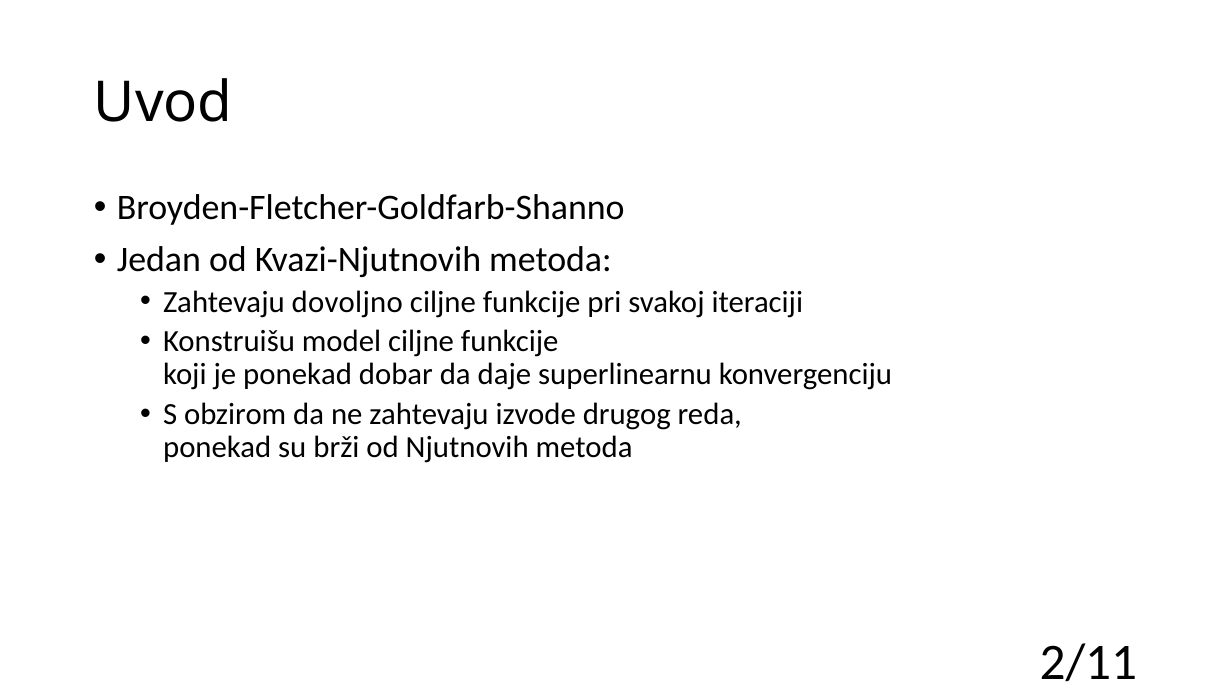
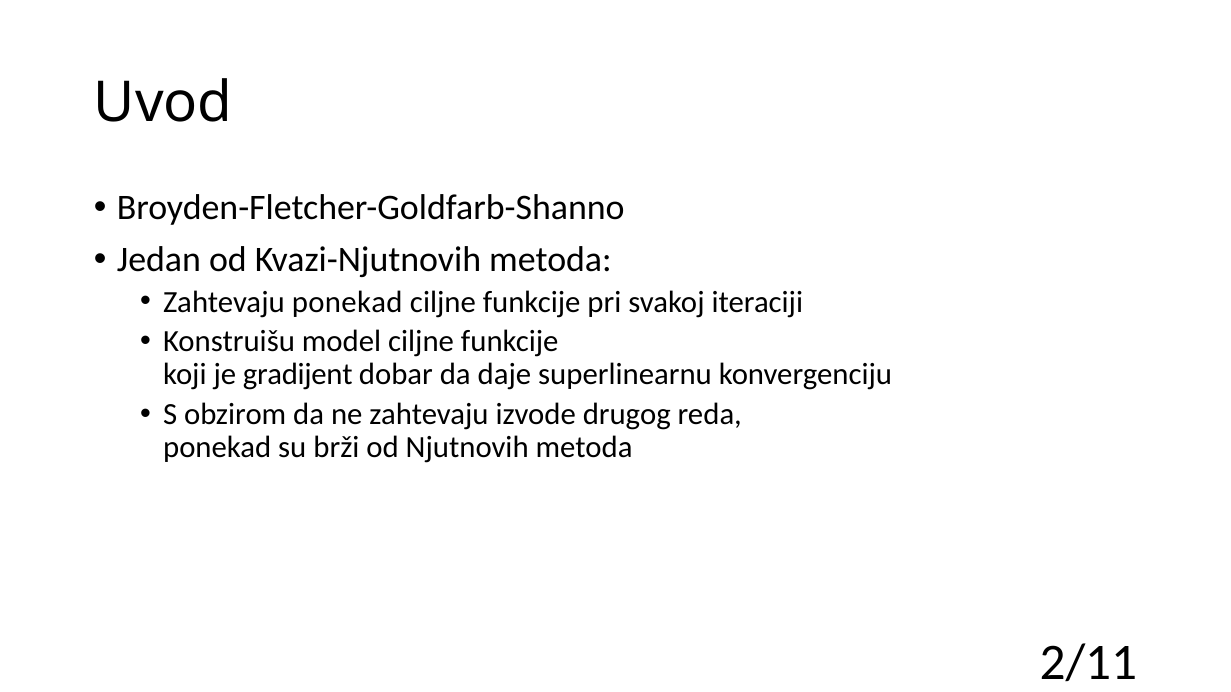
Zahtevaju dovoljno: dovoljno -> ponekad (347, 302)
je ponekad: ponekad -> gradijent (298, 375)
